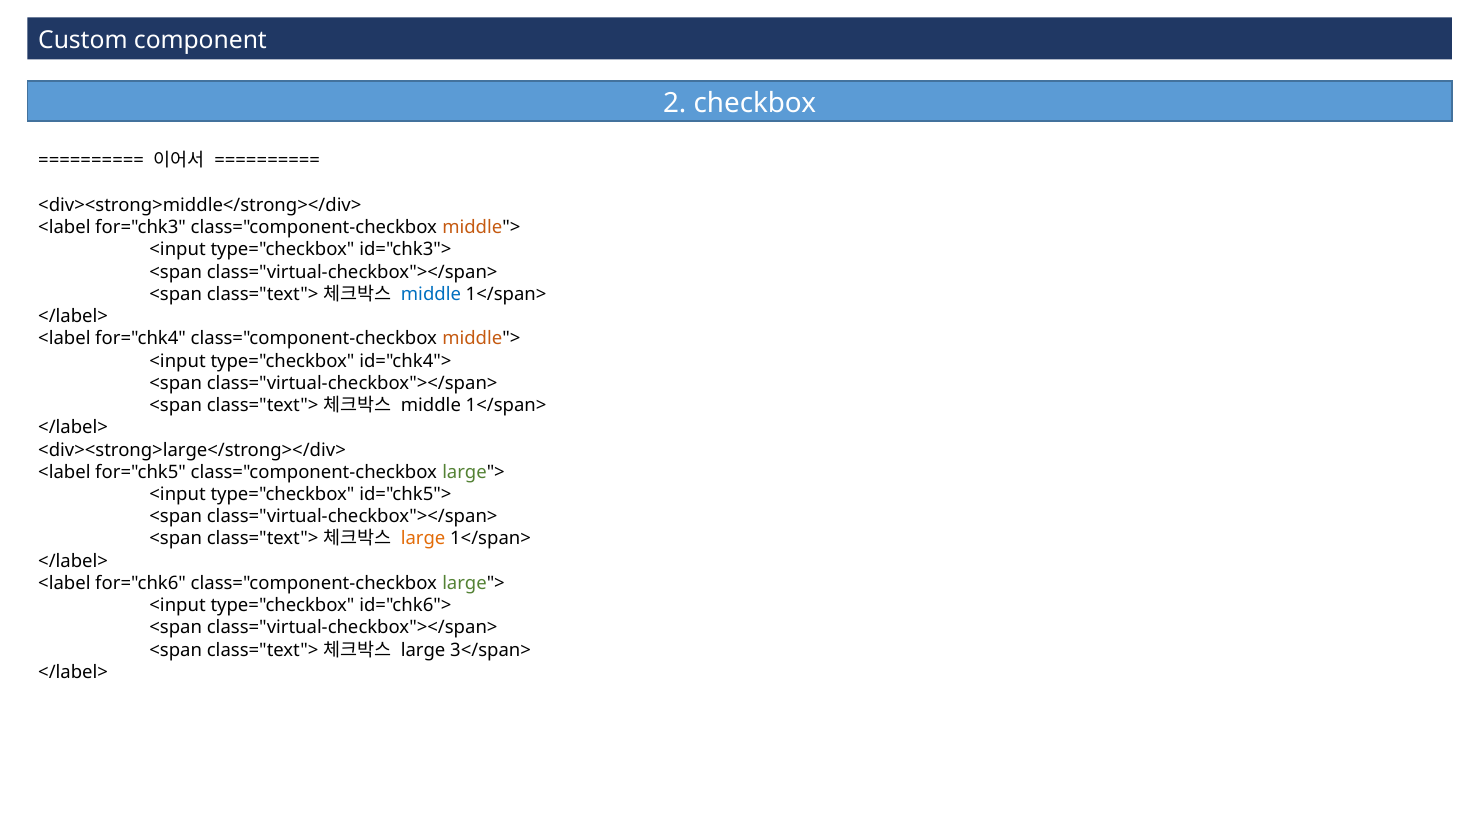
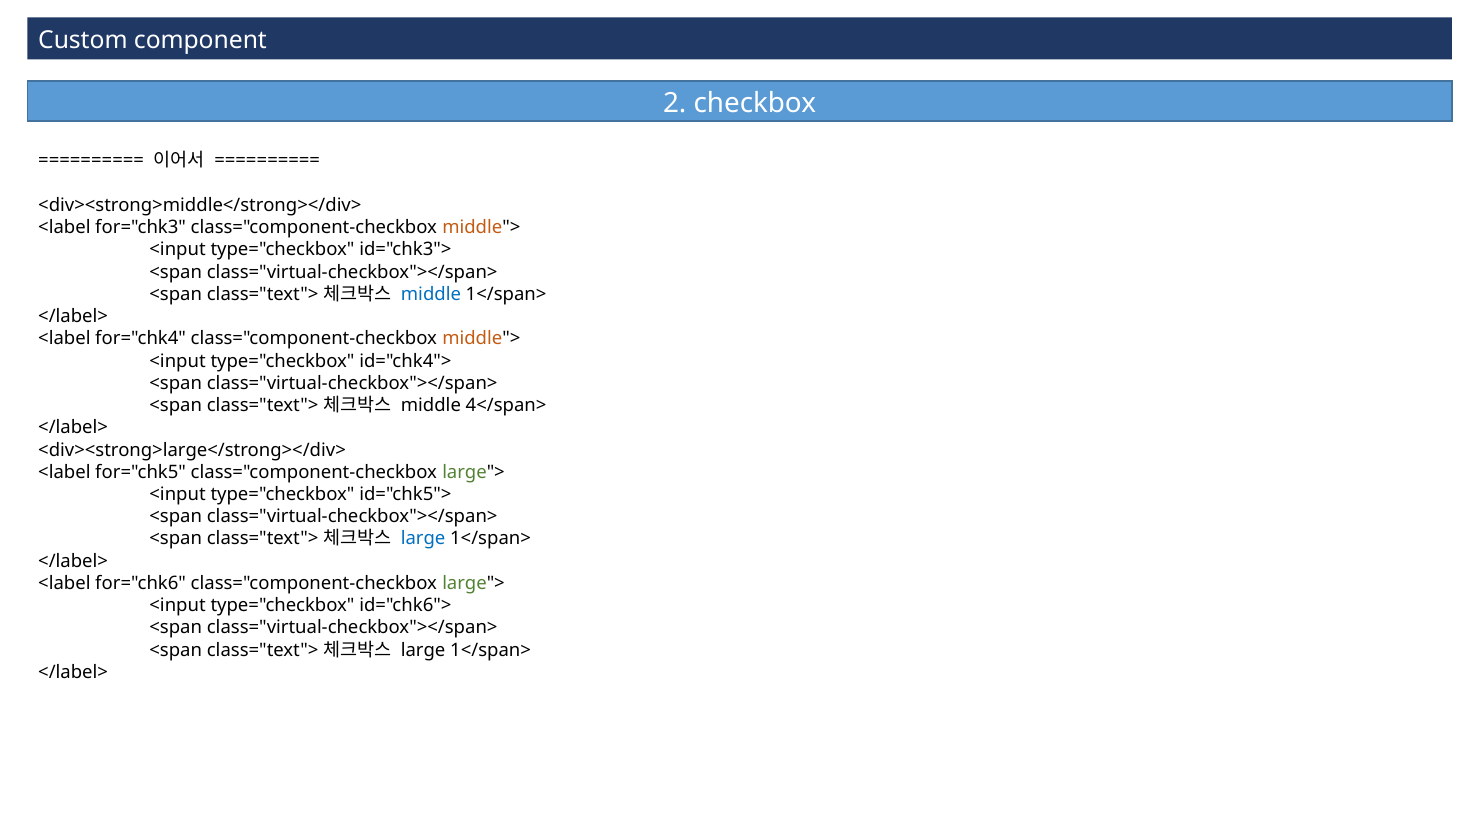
1</span>: 1</span> -> 4</span> (506, 406)
large colour: orange -> blue (423, 539)
3</span>: 3</span> -> 1</span> (491, 650)
